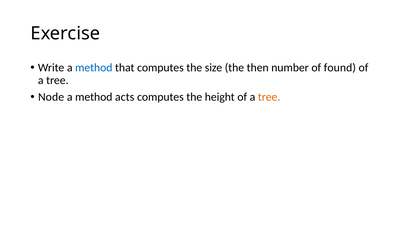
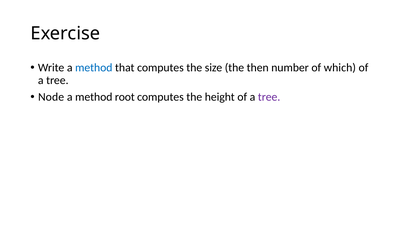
found: found -> which (340, 68)
acts: acts -> root (125, 97)
tree colour: orange -> purple (269, 97)
